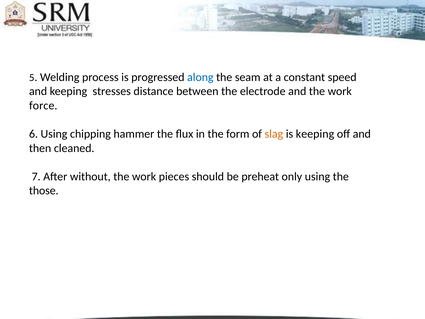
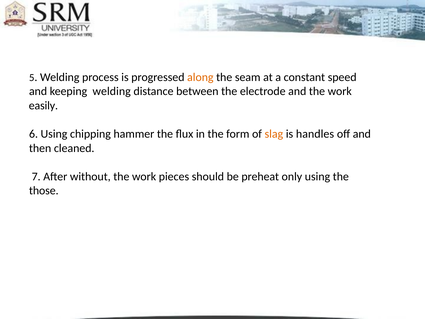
along colour: blue -> orange (200, 77)
keeping stresses: stresses -> welding (112, 91)
force: force -> easily (43, 106)
is keeping: keeping -> handles (315, 134)
